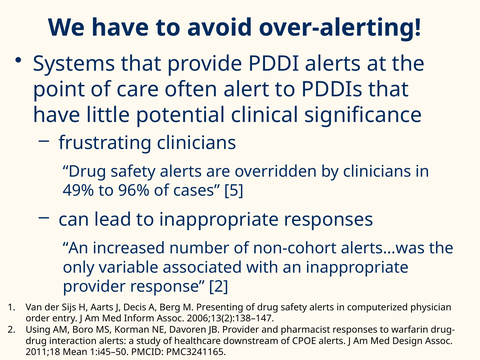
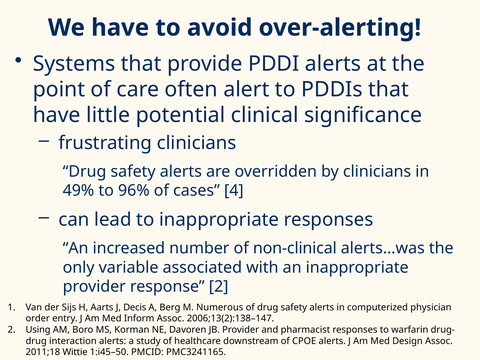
5: 5 -> 4 (234, 191)
non-cohort: non-cohort -> non-clinical (295, 248)
Presenting: Presenting -> Numerous (220, 307)
Mean: Mean -> Wittie (75, 352)
